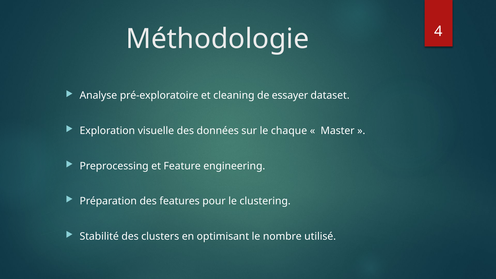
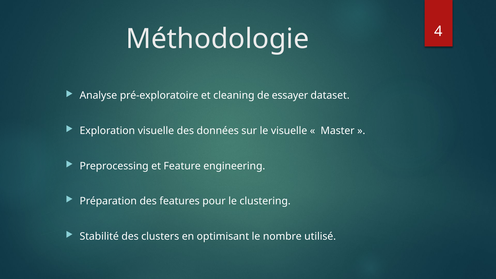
le chaque: chaque -> visuelle (289, 131)
